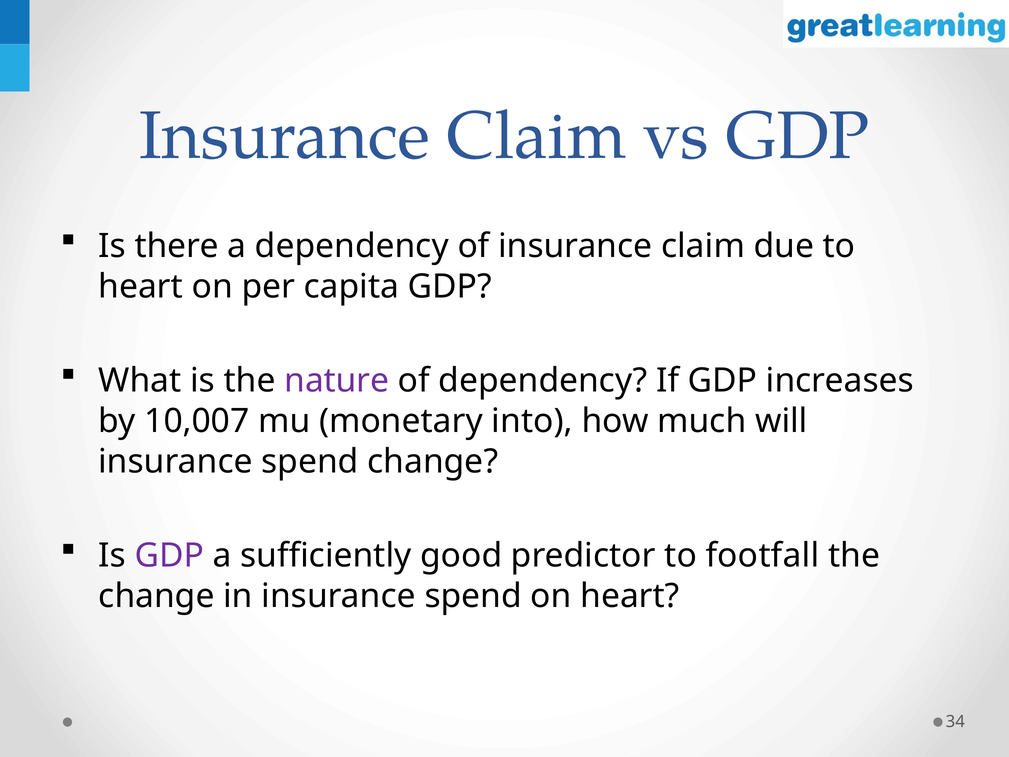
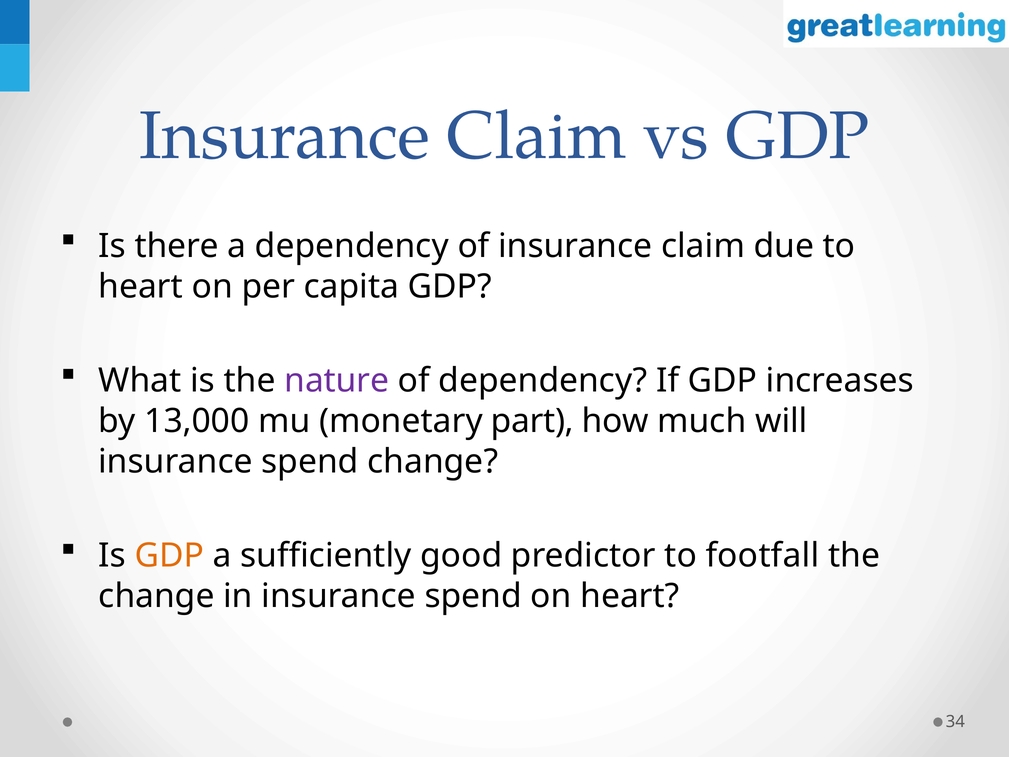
10,007: 10,007 -> 13,000 (197, 421)
into: into -> part (532, 421)
GDP colour: purple -> orange (169, 556)
